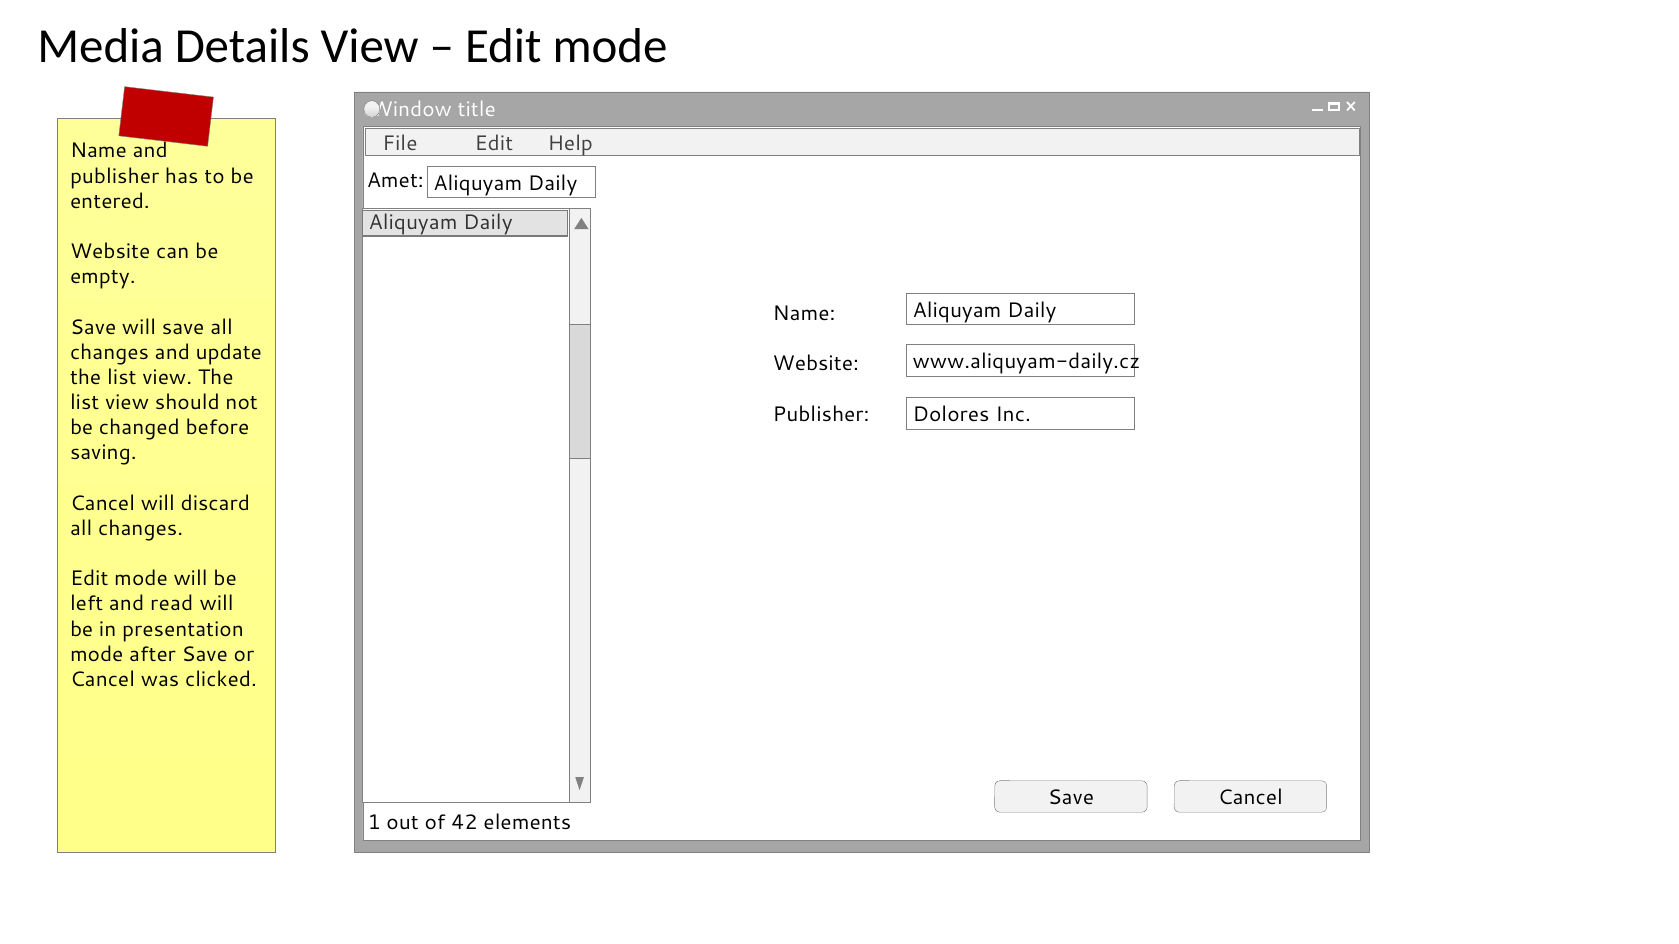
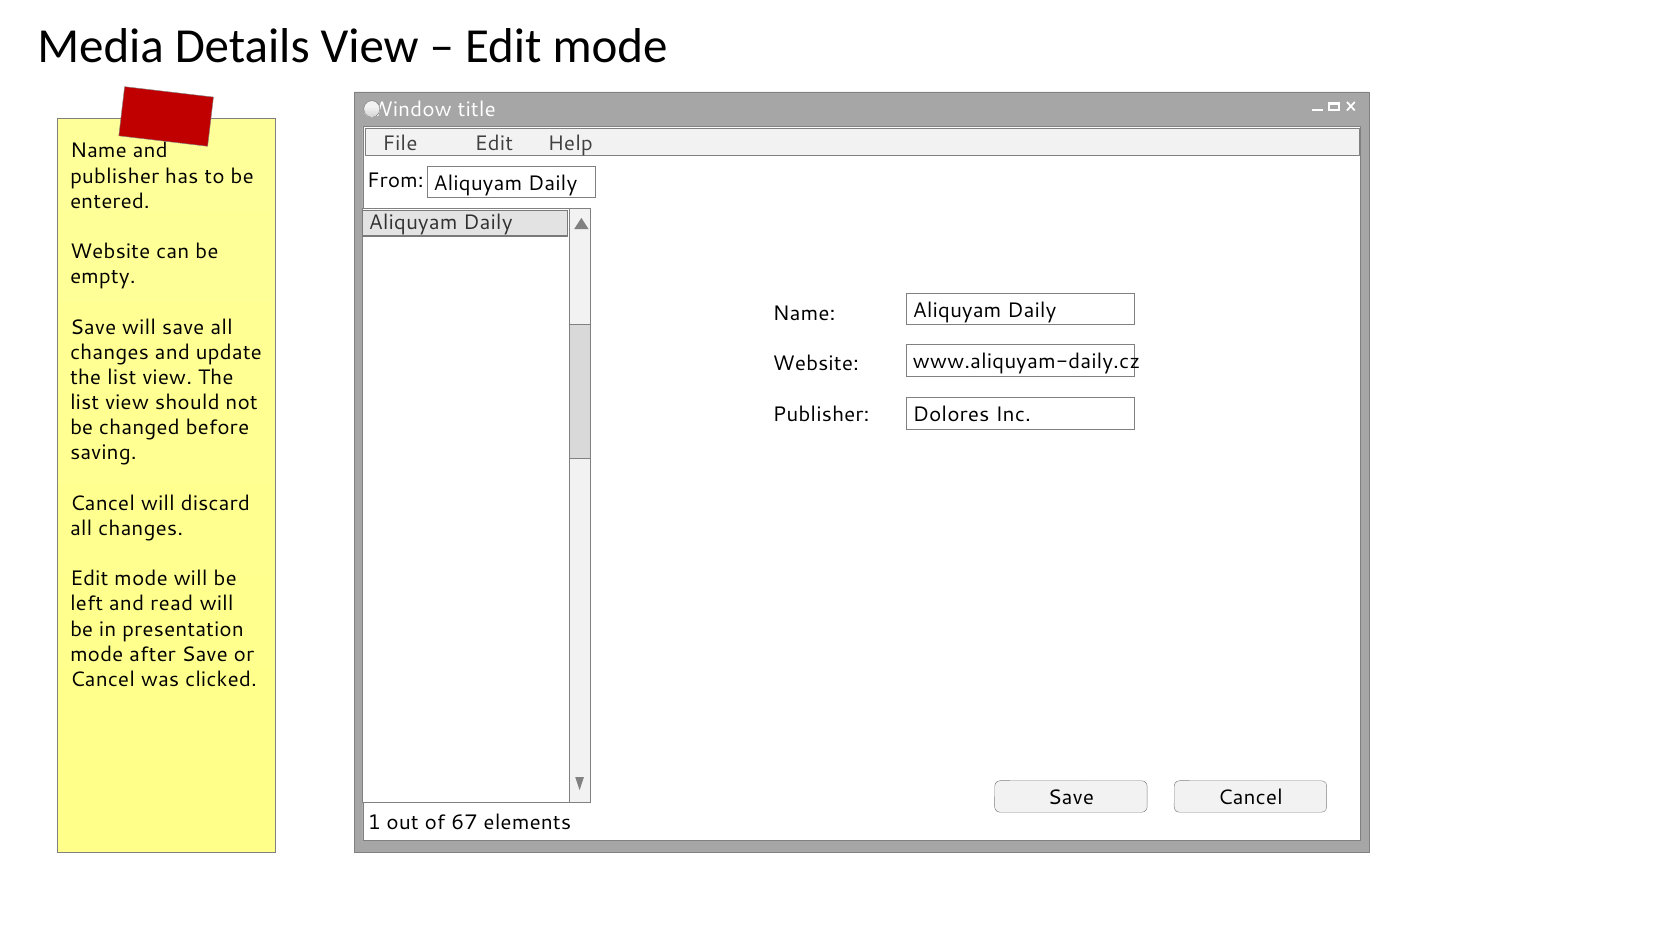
Amet: Amet -> From (395, 181)
42: 42 -> 67 (465, 823)
